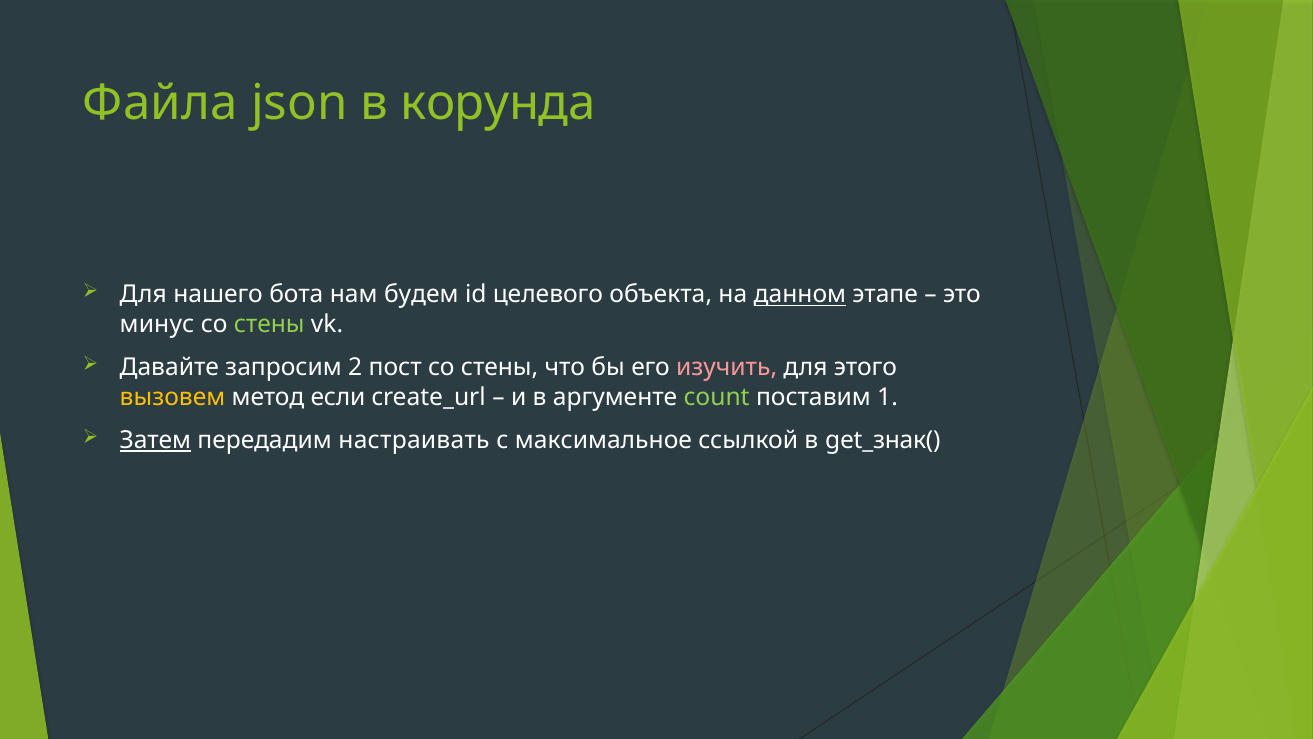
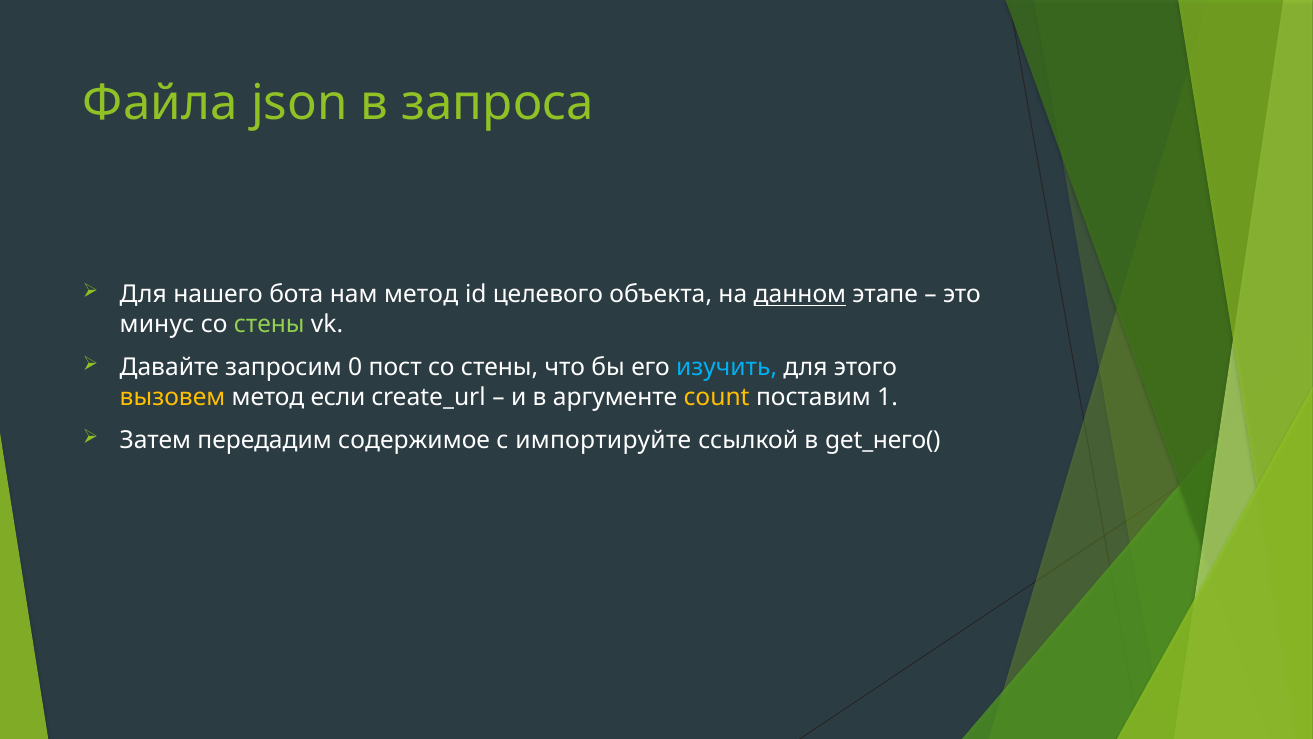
корунда: корунда -> запроса (498, 104)
нам будем: будем -> метод (421, 295)
2: 2 -> 0 (355, 367)
изучить colour: pink -> light blue (727, 367)
count colour: light green -> yellow (717, 397)
Затем underline: present -> none (155, 440)
настраивать: настраивать -> содержимое (414, 440)
максимальное: максимальное -> импортируйте (603, 440)
get_знак(: get_знак( -> get_него( (883, 440)
